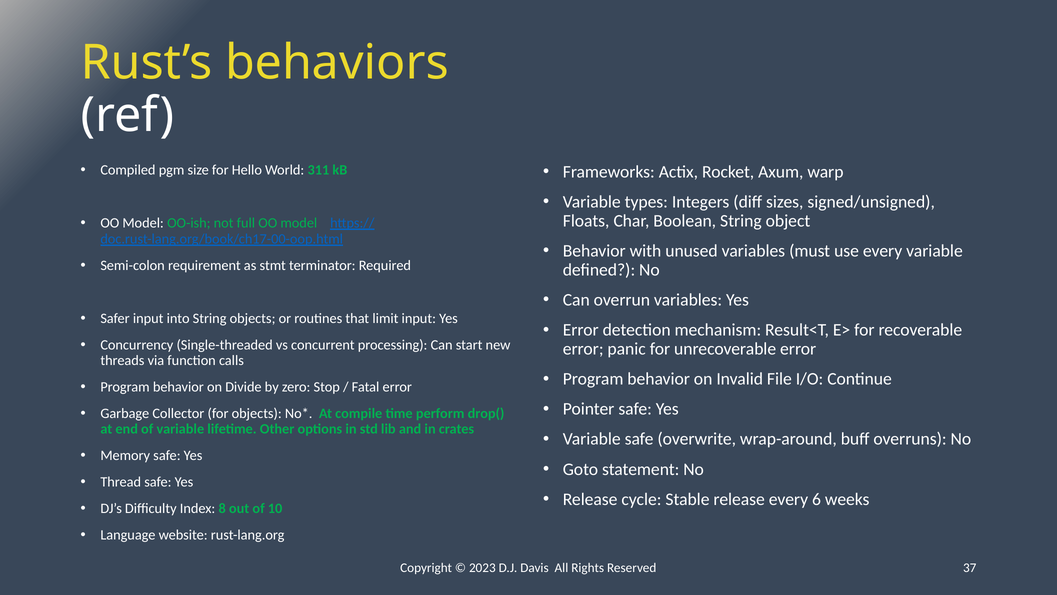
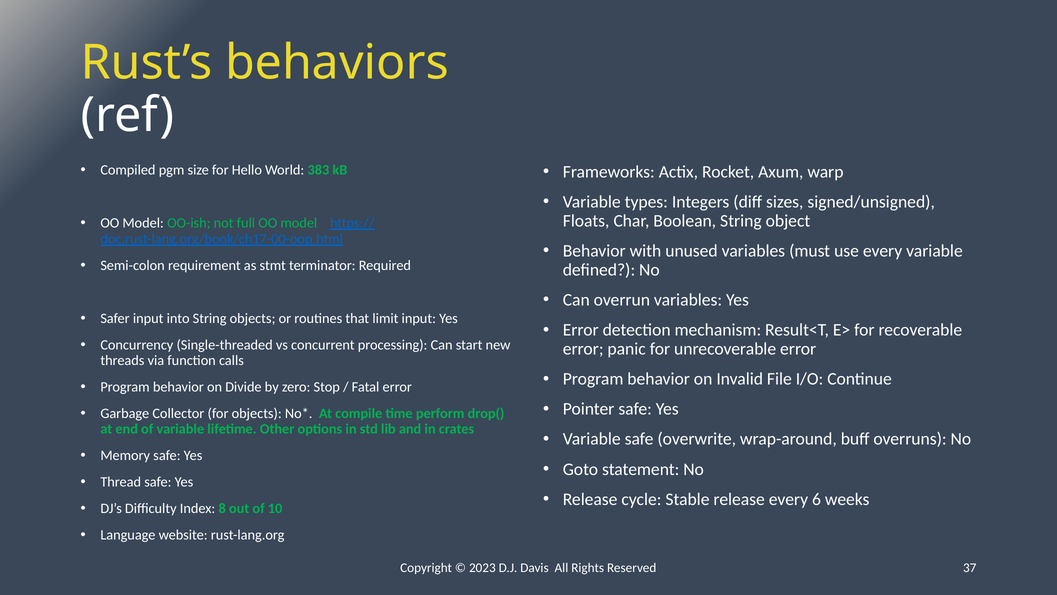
311: 311 -> 383 (318, 170)
